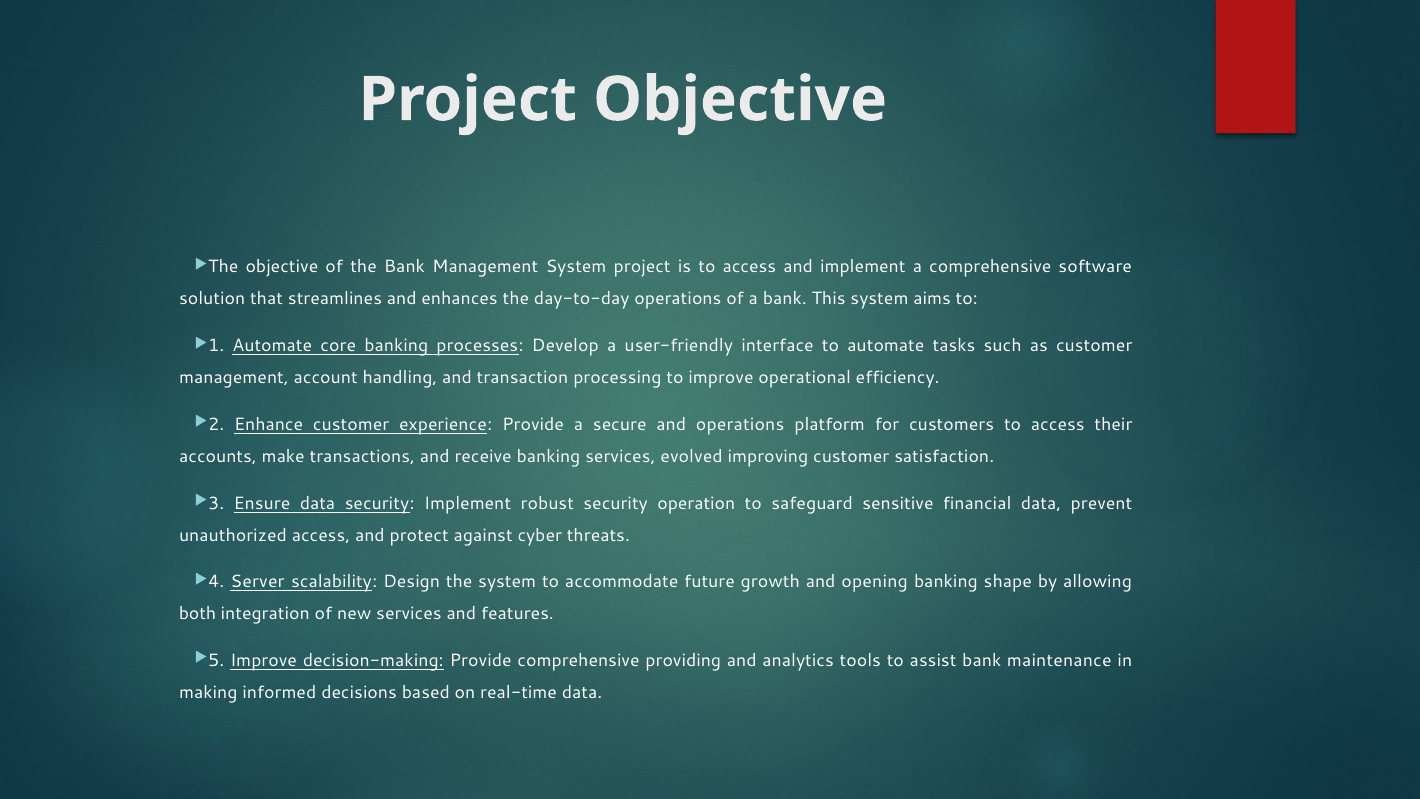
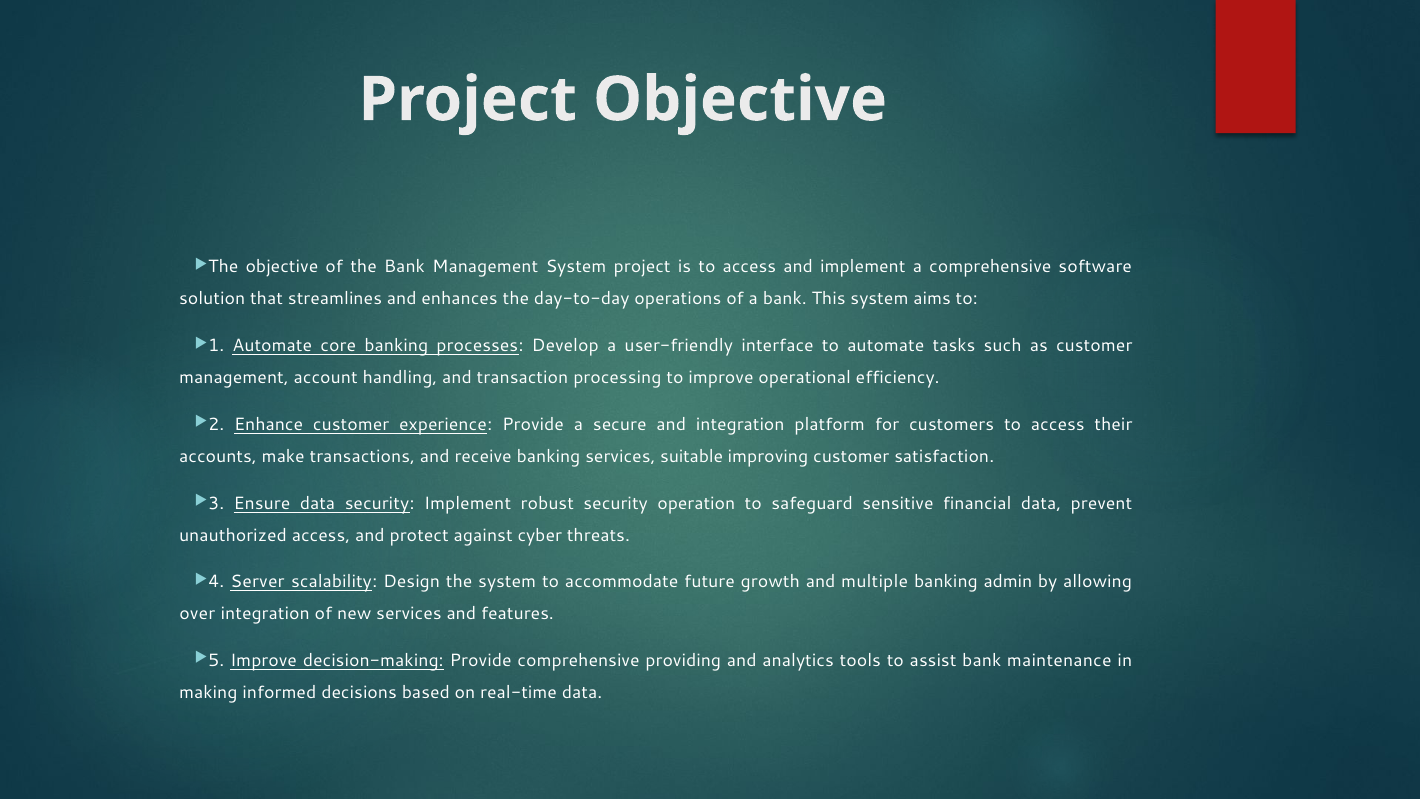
and operations: operations -> integration (740, 424)
evolved: evolved -> suitable (692, 456)
opening: opening -> multiple (875, 582)
shape: shape -> admin (1008, 582)
both: both -> over (197, 614)
